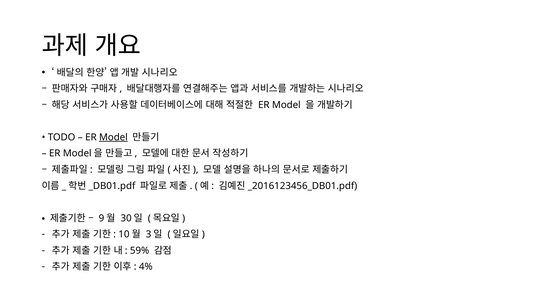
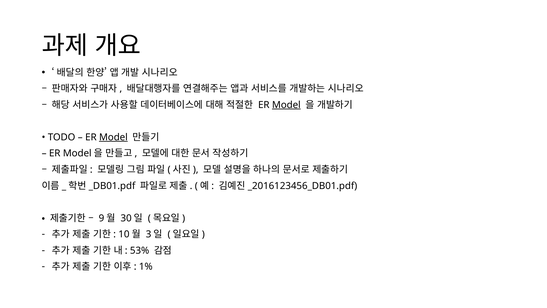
Model underline: none -> present (286, 105)
59%: 59% -> 53% (140, 250)
4%: 4% -> 1% (146, 266)
